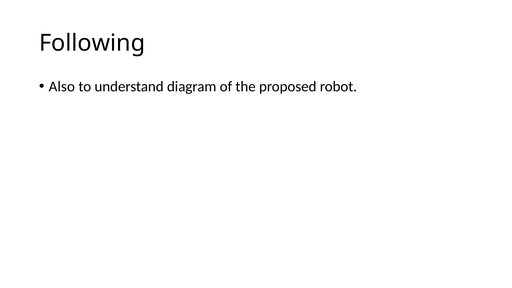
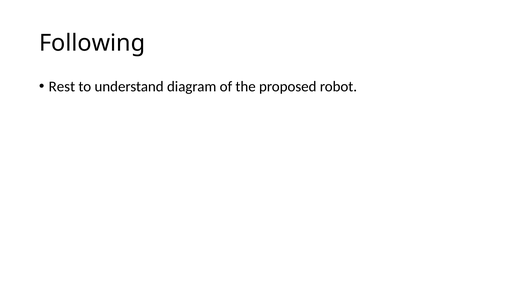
Also: Also -> Rest (62, 87)
